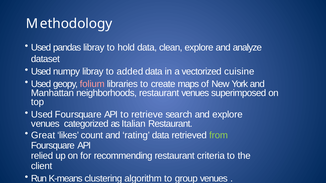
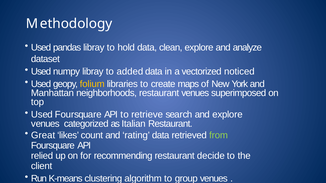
cuisine: cuisine -> noticed (239, 72)
folium colour: pink -> yellow (92, 84)
criteria: criteria -> decide (211, 156)
